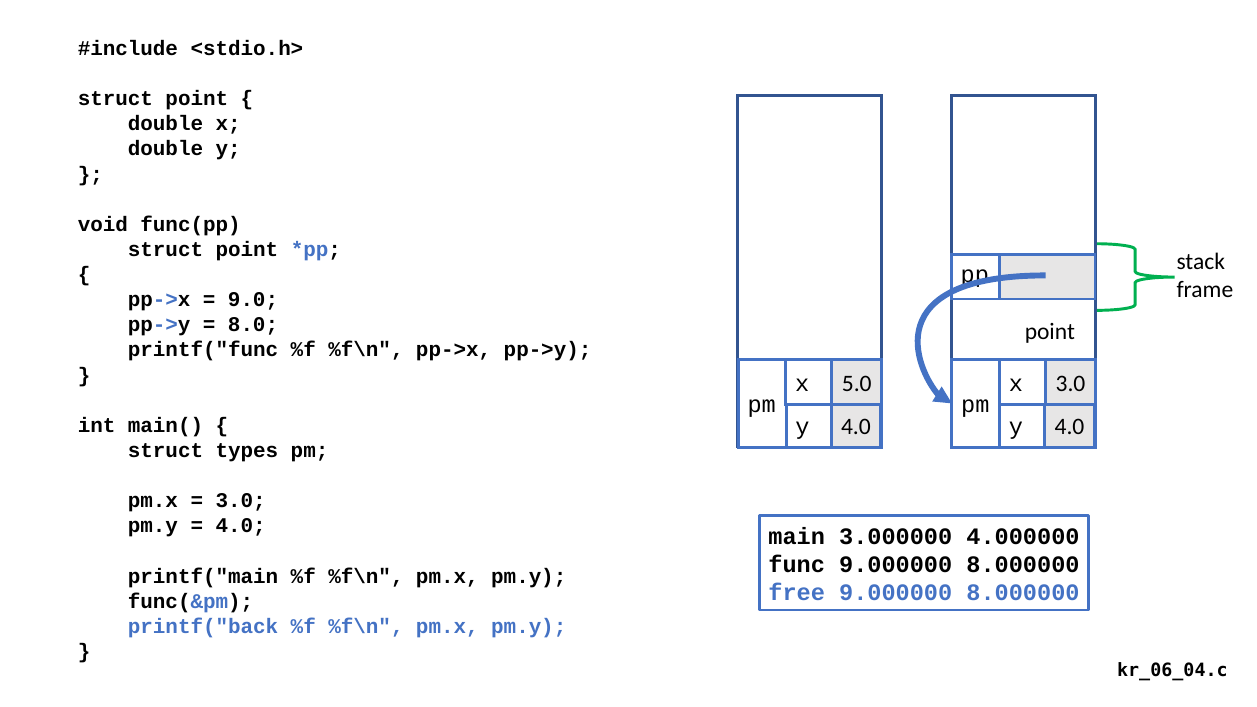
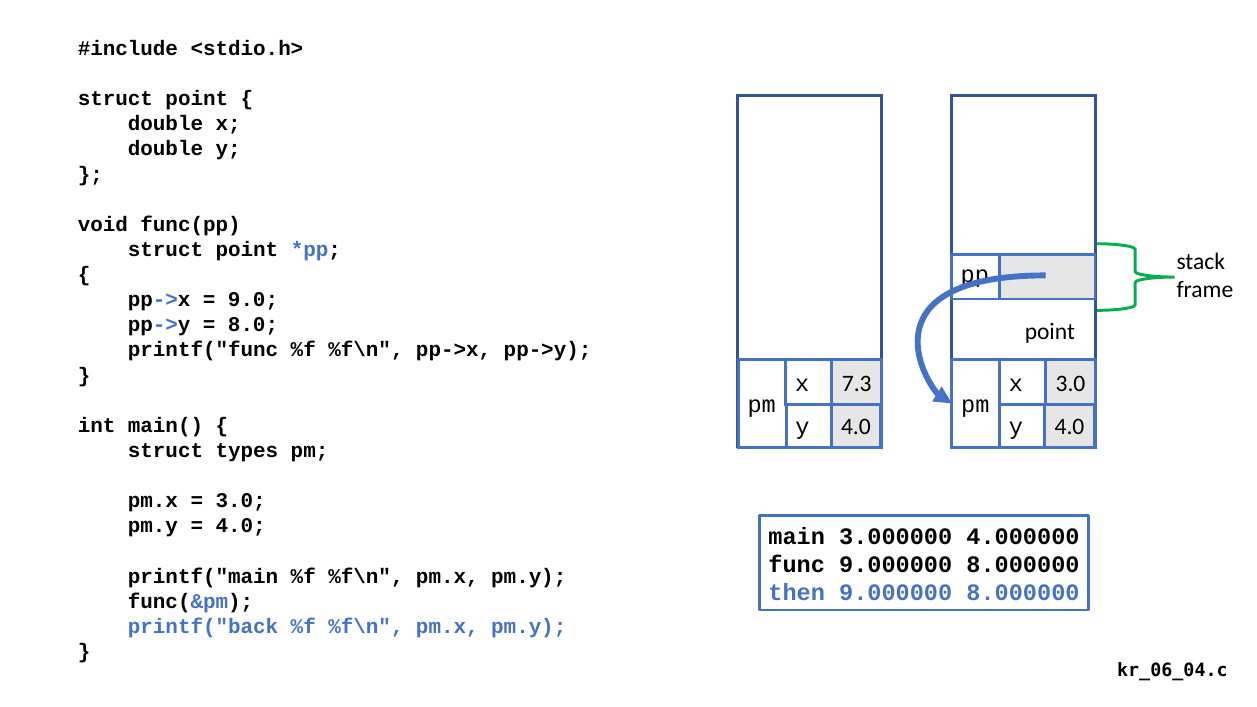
5.0: 5.0 -> 7.3 (857, 383)
free: free -> then (797, 593)
